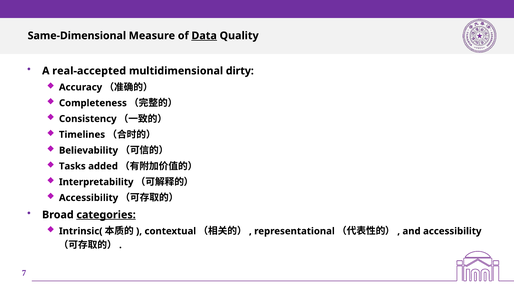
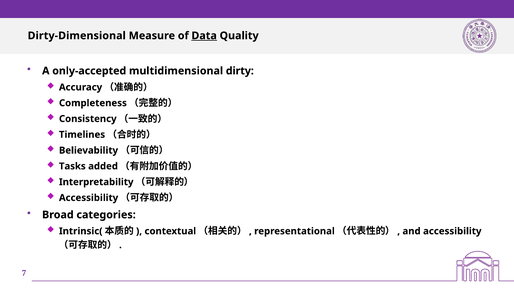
Same-Dimensional: Same-Dimensional -> Dirty-Dimensional (77, 36)
real-accepted: real-accepted -> only-accepted (89, 71)
categories underline: present -> none (106, 215)
